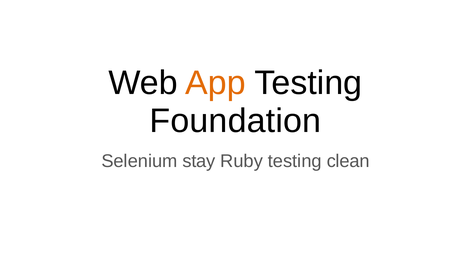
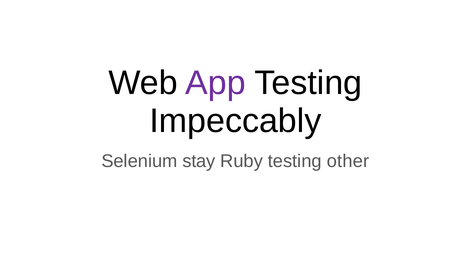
App colour: orange -> purple (216, 83)
Foundation: Foundation -> Impeccably (235, 121)
clean: clean -> other (348, 161)
